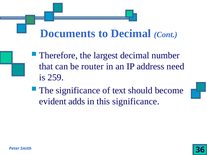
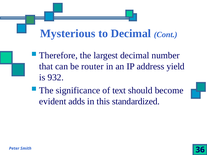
Documents: Documents -> Mysterious (68, 34)
need: need -> yield (176, 67)
259: 259 -> 932 (56, 78)
this significance: significance -> standardized (136, 102)
